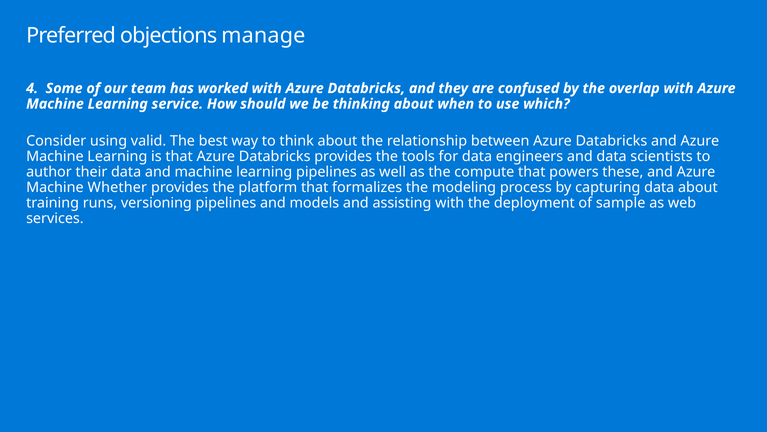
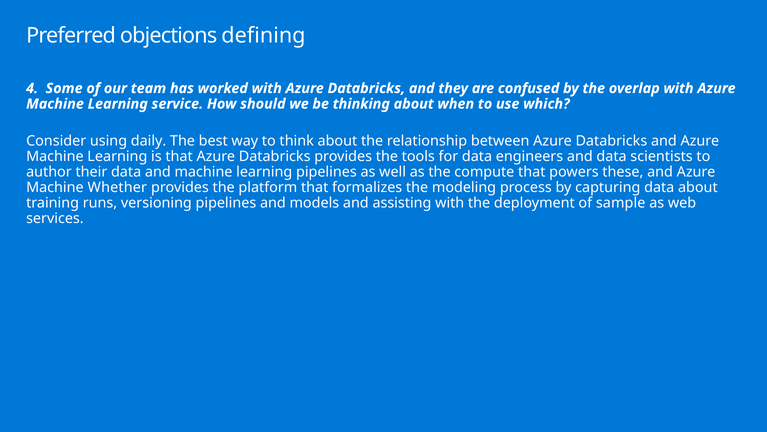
manage: manage -> defining (263, 36)
valid: valid -> daily (149, 141)
